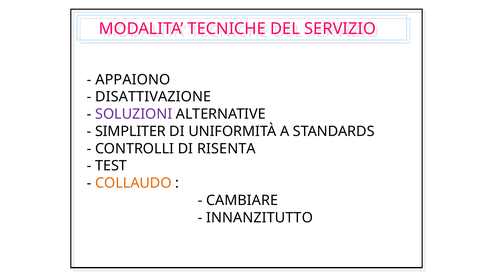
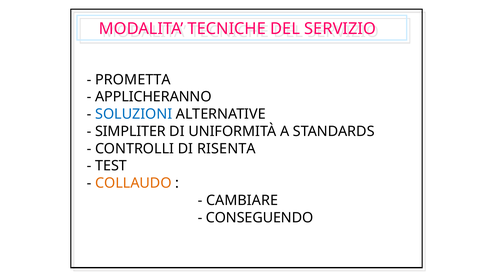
APPAIONO: APPAIONO -> PROMETTA (133, 80)
DISATTIVAZIONE: DISATTIVAZIONE -> APPLICHERANNO (153, 97)
SOLUZIONI colour: purple -> blue (134, 114)
INNANZITUTTO: INNANZITUTTO -> CONSEGUENDO (260, 218)
